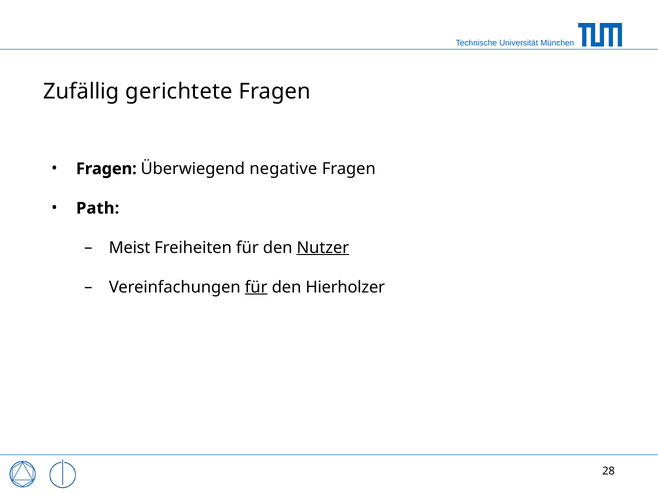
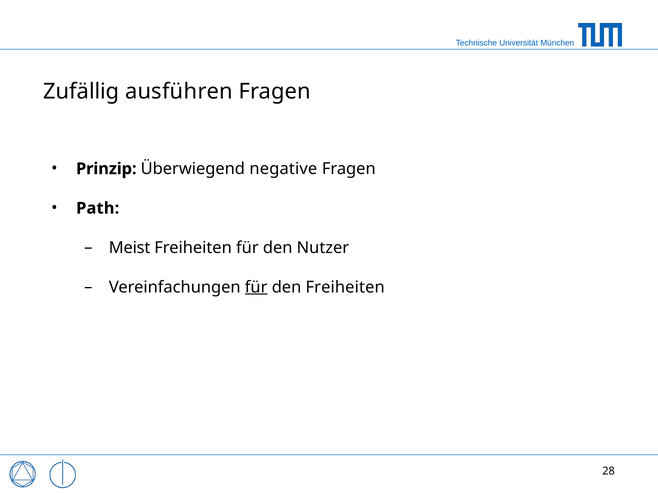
gerichtete: gerichtete -> ausführen (179, 91)
Fragen: Fragen -> Prinzip (106, 169)
Nutzer underline: present -> none (323, 248)
den Hierholzer: Hierholzer -> Freiheiten (345, 287)
